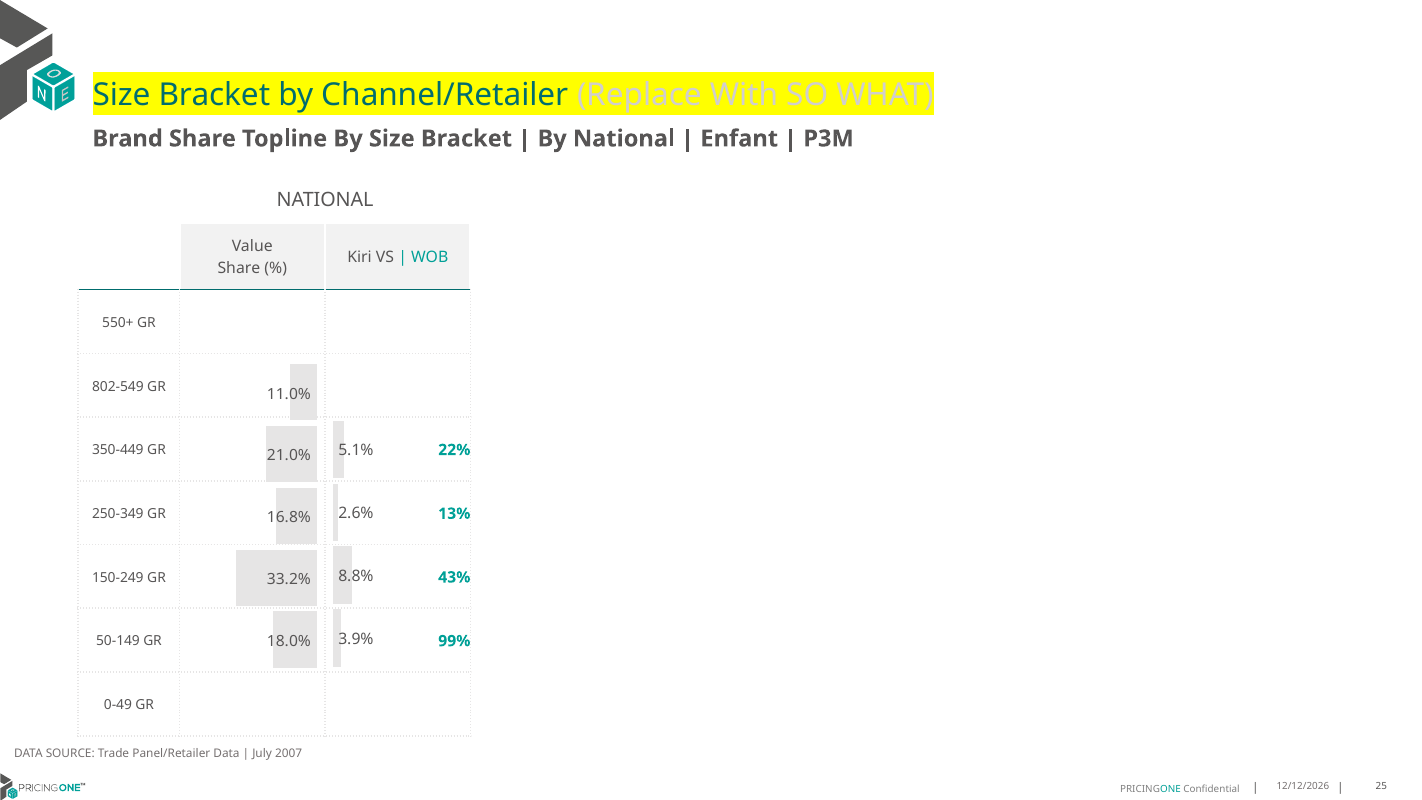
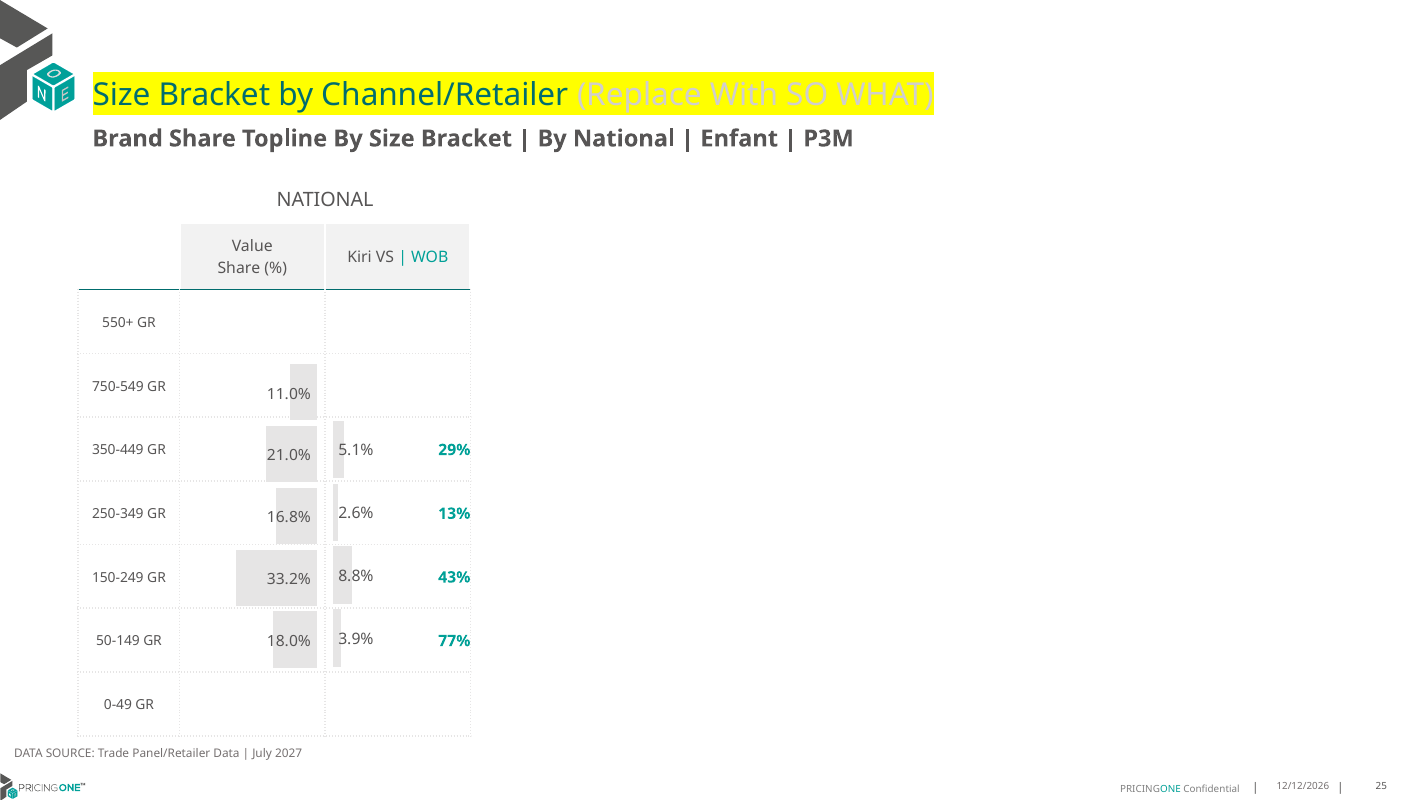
802-549: 802-549 -> 750-549 (118, 386)
22%: 22% -> 29% (454, 450)
99%: 99% -> 77% (454, 641)
2007: 2007 -> 2027 (289, 753)
